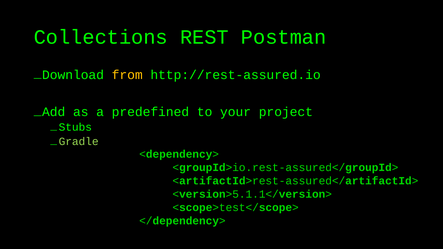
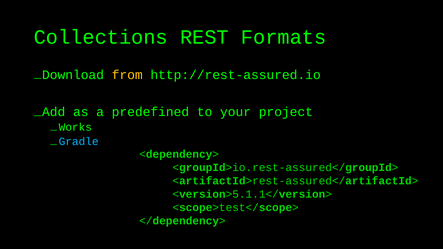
Postman: Postman -> Formats (284, 37)
Stubs: Stubs -> Works (75, 127)
Gradle colour: light green -> light blue (79, 142)
